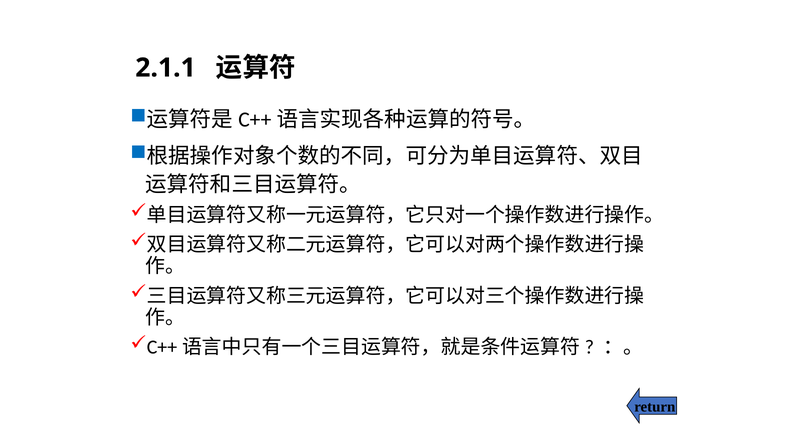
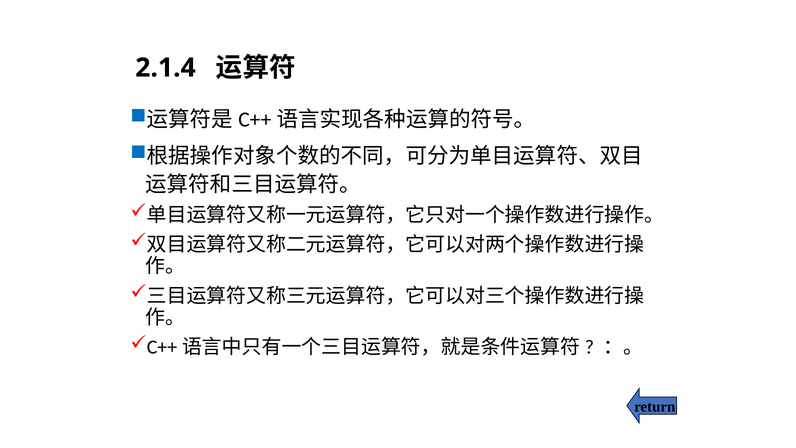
2.1.1: 2.1.1 -> 2.1.4 (166, 68)
